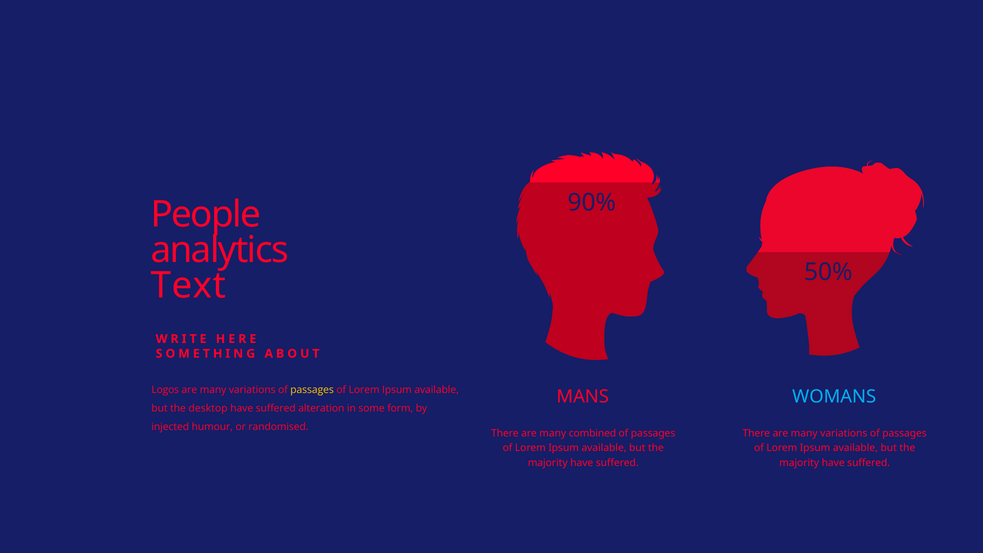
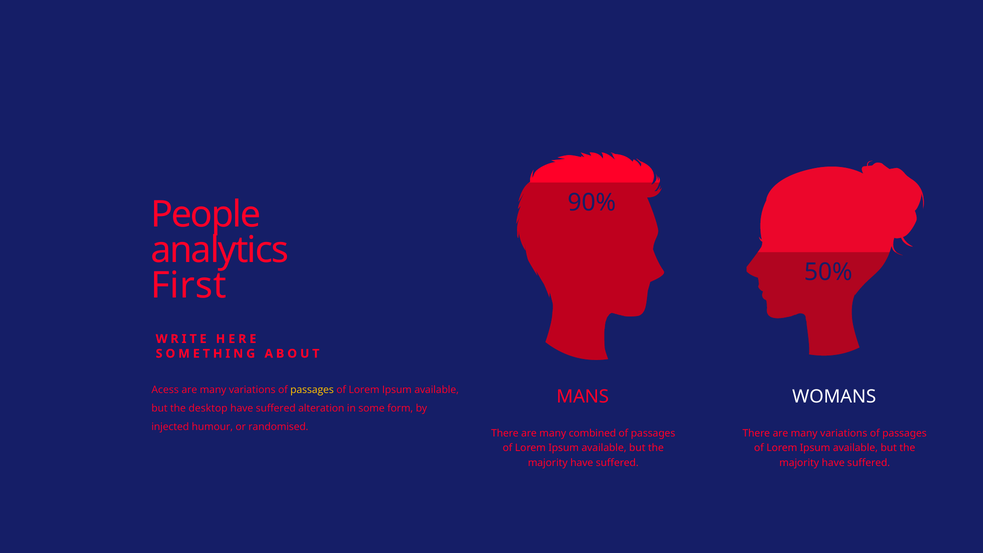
Text: Text -> First (189, 285)
Logos: Logos -> Acess (165, 390)
WOMANS colour: light blue -> white (834, 397)
